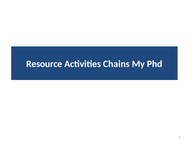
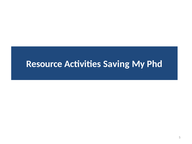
Chains: Chains -> Saving (116, 64)
